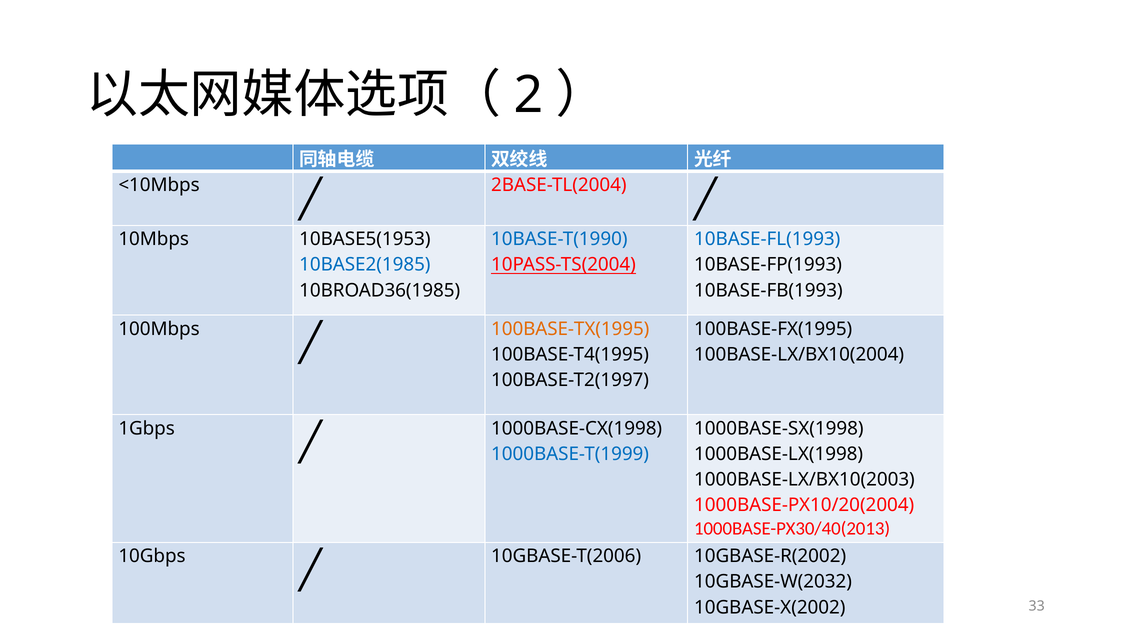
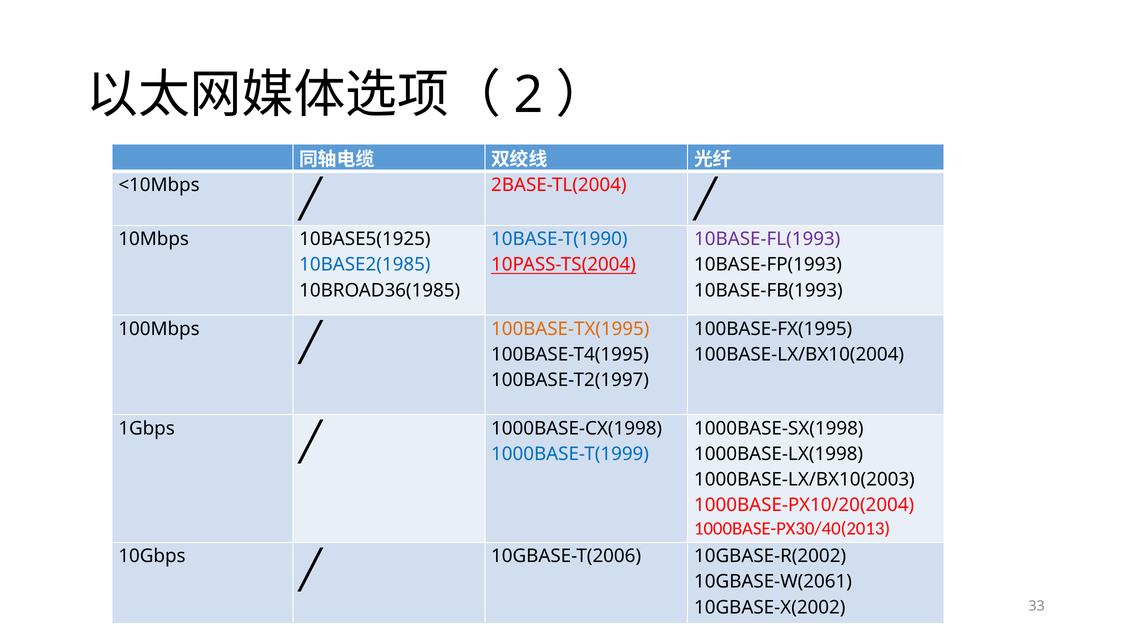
10BASE5(1953: 10BASE5(1953 -> 10BASE5(1925 (365, 239)
10BASE-FL(1993 colour: blue -> purple (767, 239)
10GBASE-W(2032: 10GBASE-W(2032 -> 10GBASE-W(2061 (773, 582)
